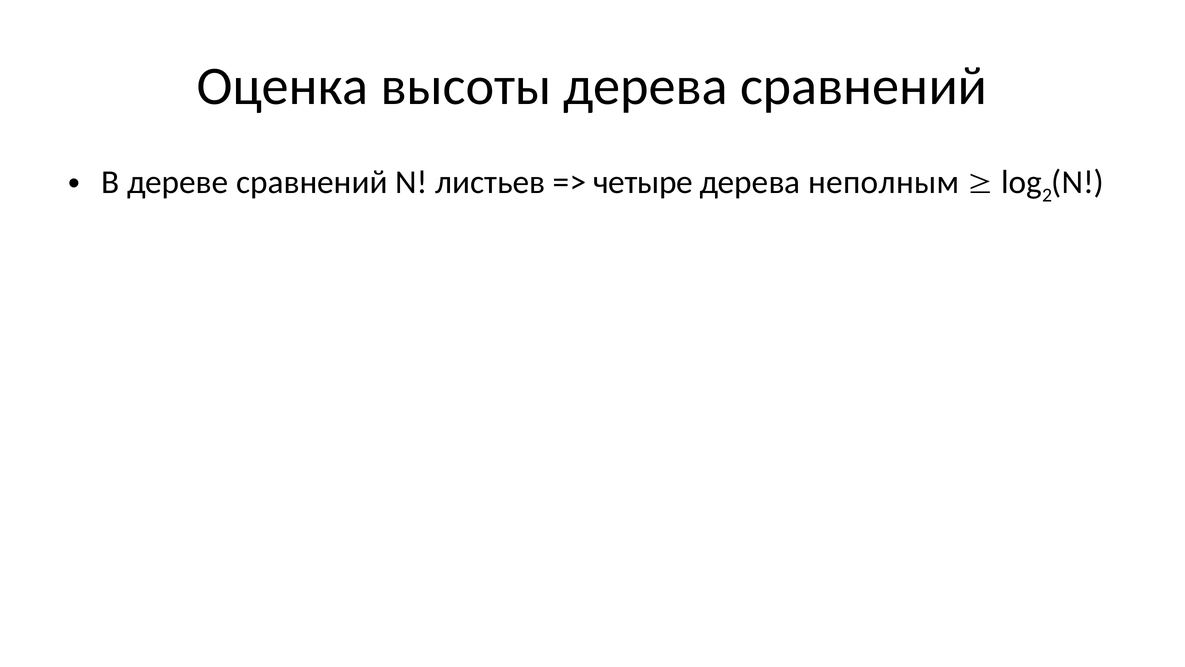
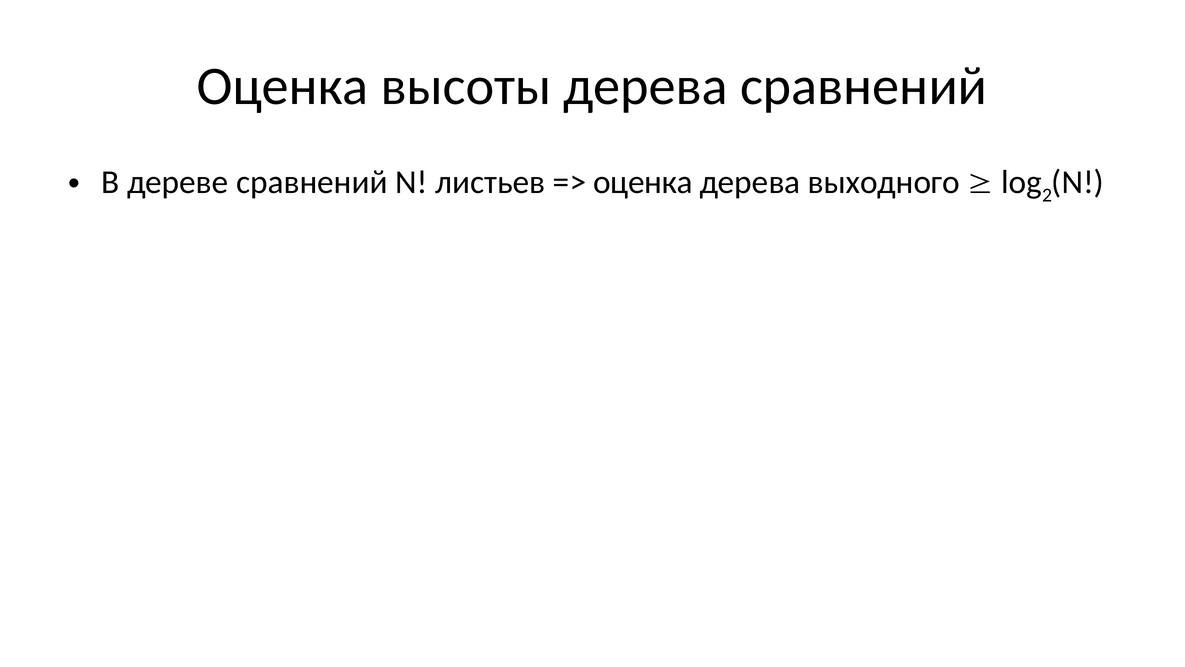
четыре: четыре -> оценка (643, 182)
неполным: неполным -> выходного (884, 182)
